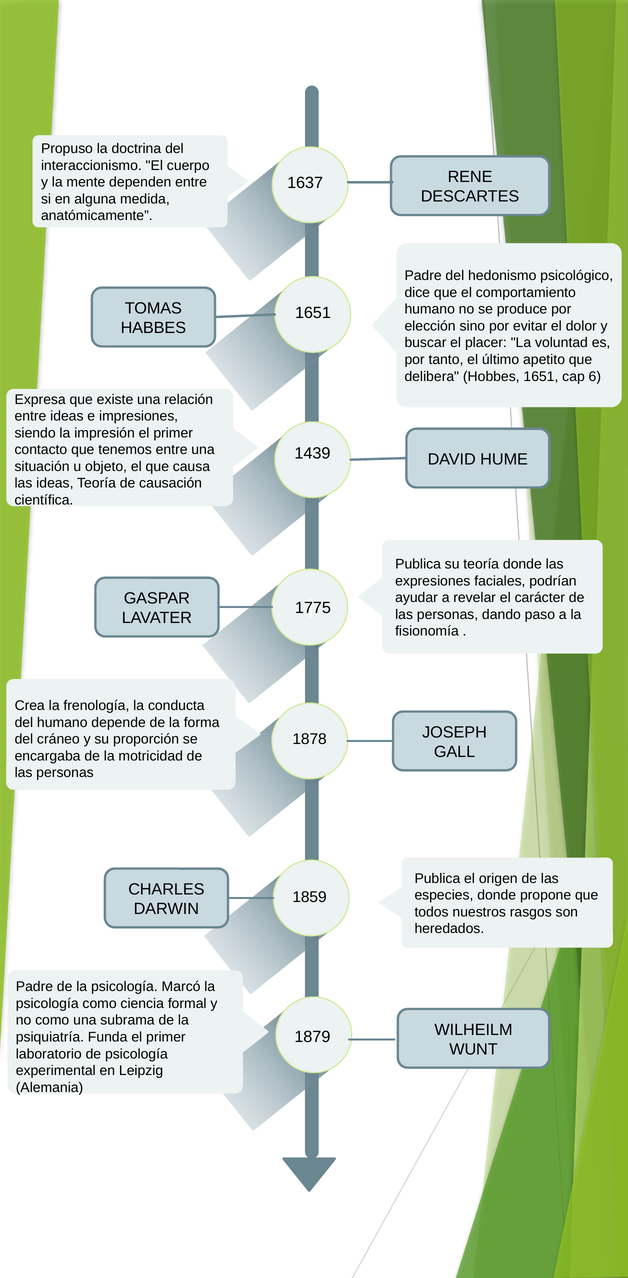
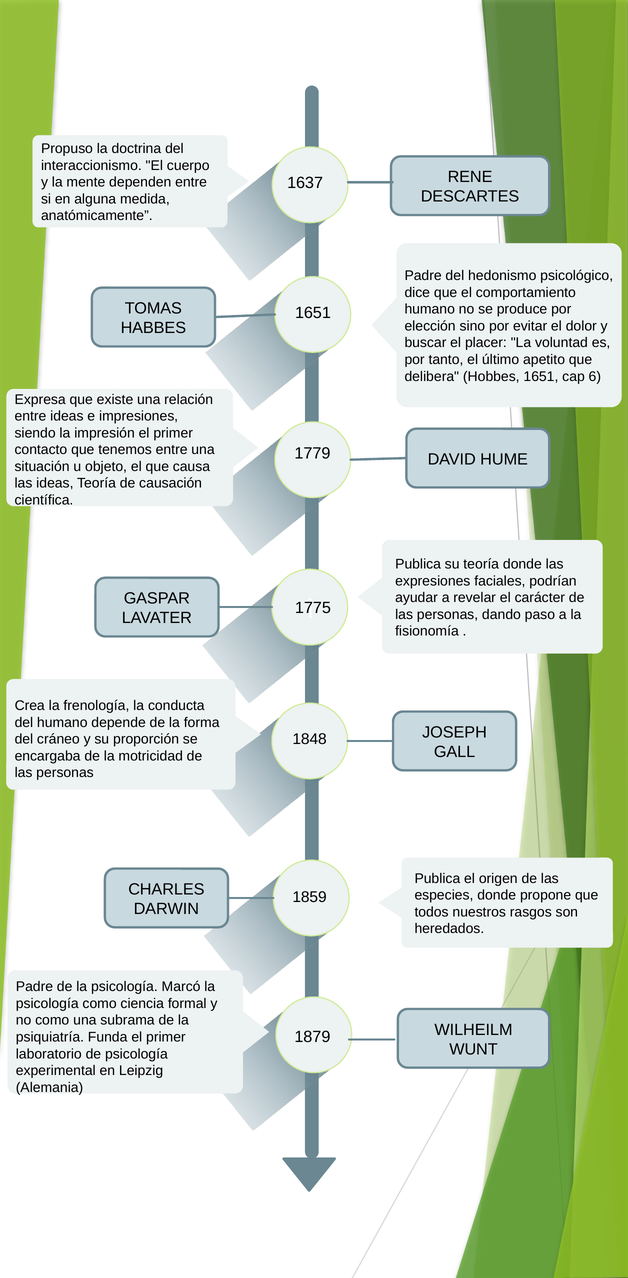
1439: 1439 -> 1779 (312, 454)
1878: 1878 -> 1848 (310, 740)
